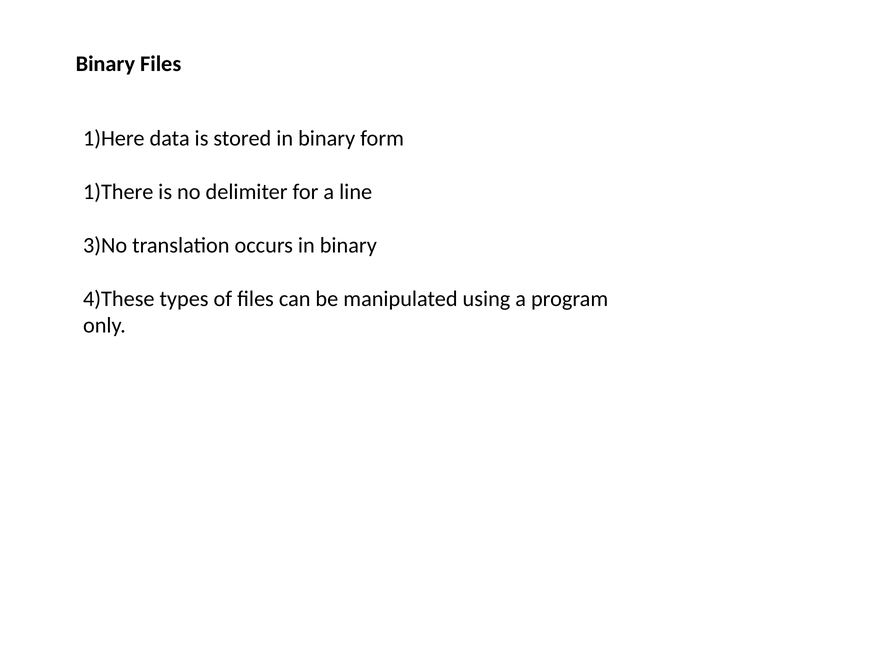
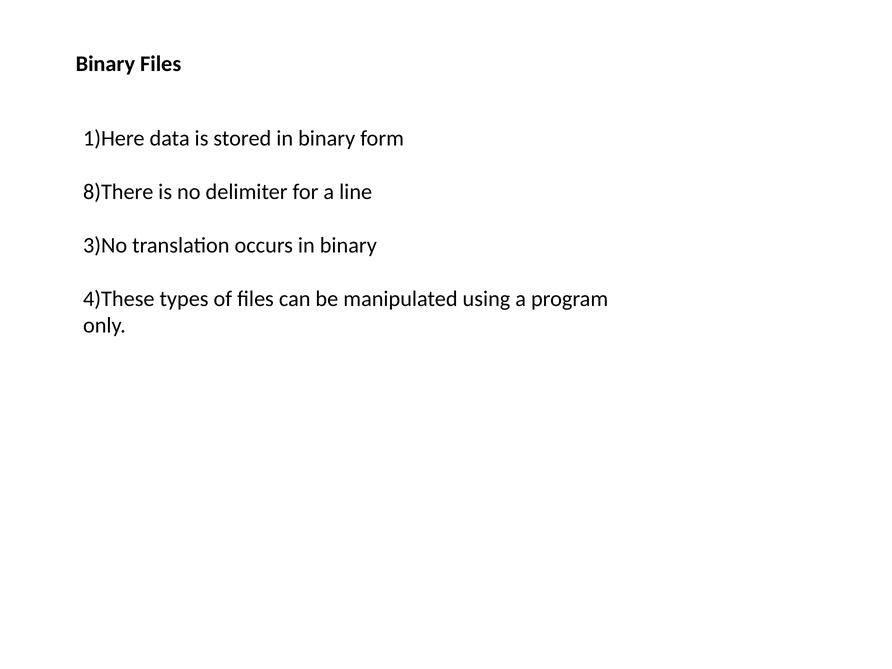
1)There: 1)There -> 8)There (118, 192)
